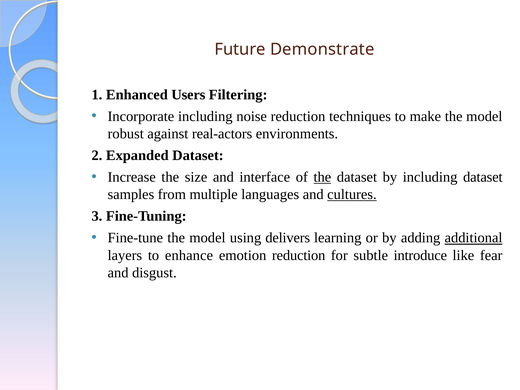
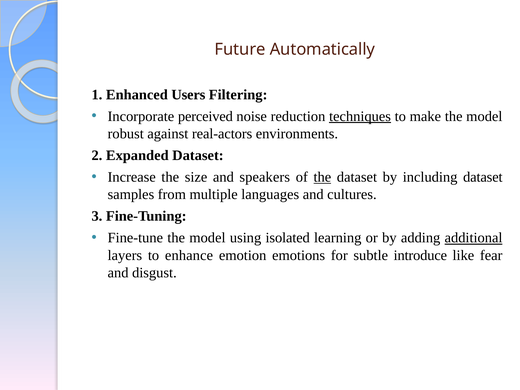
Demonstrate: Demonstrate -> Automatically (322, 49)
Incorporate including: including -> perceived (205, 116)
techniques underline: none -> present (360, 116)
interface: interface -> speakers (265, 177)
cultures underline: present -> none (352, 194)
delivers: delivers -> isolated (288, 238)
emotion reduction: reduction -> emotions (299, 255)
